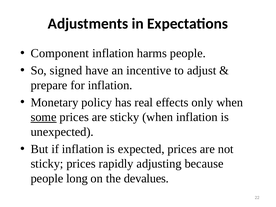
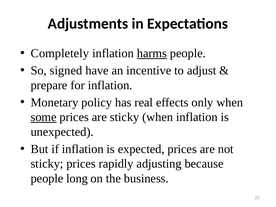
Component: Component -> Completely (60, 53)
harms underline: none -> present (152, 53)
devalues: devalues -> business (146, 178)
